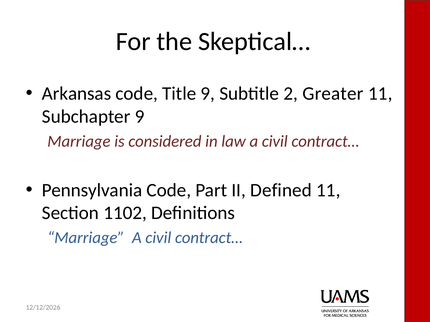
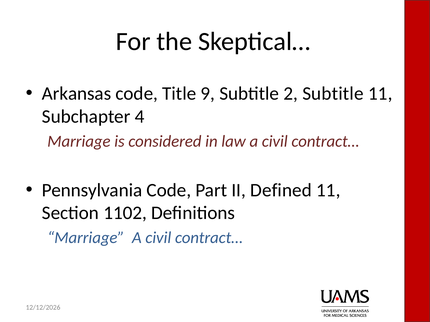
2 Greater: Greater -> Subtitle (333, 94)
Subchapter 9: 9 -> 4 (140, 117)
